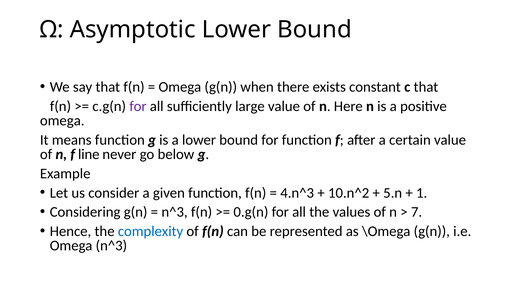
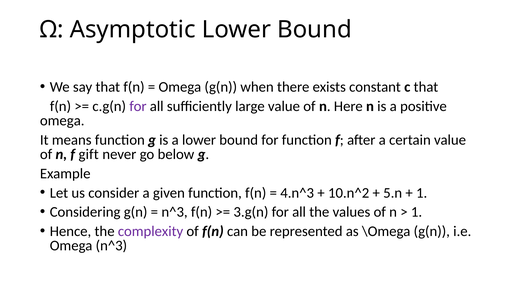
line: line -> gift (89, 154)
0.g(n: 0.g(n -> 3.g(n (251, 212)
7: 7 -> 1 (417, 212)
complexity colour: blue -> purple (151, 231)
